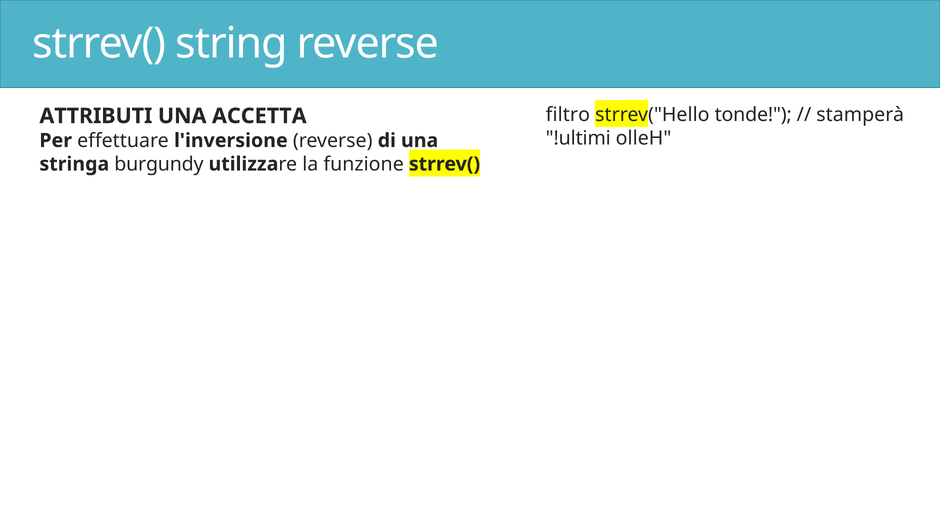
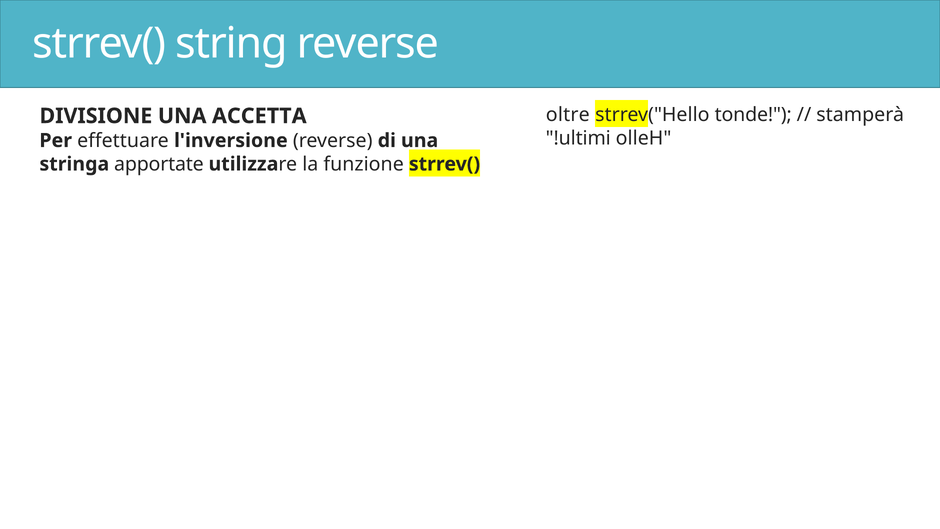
filtro: filtro -> oltre (568, 115)
ATTRIBUTI: ATTRIBUTI -> DIVISIONE (96, 116)
burgundy: burgundy -> apportate (159, 164)
